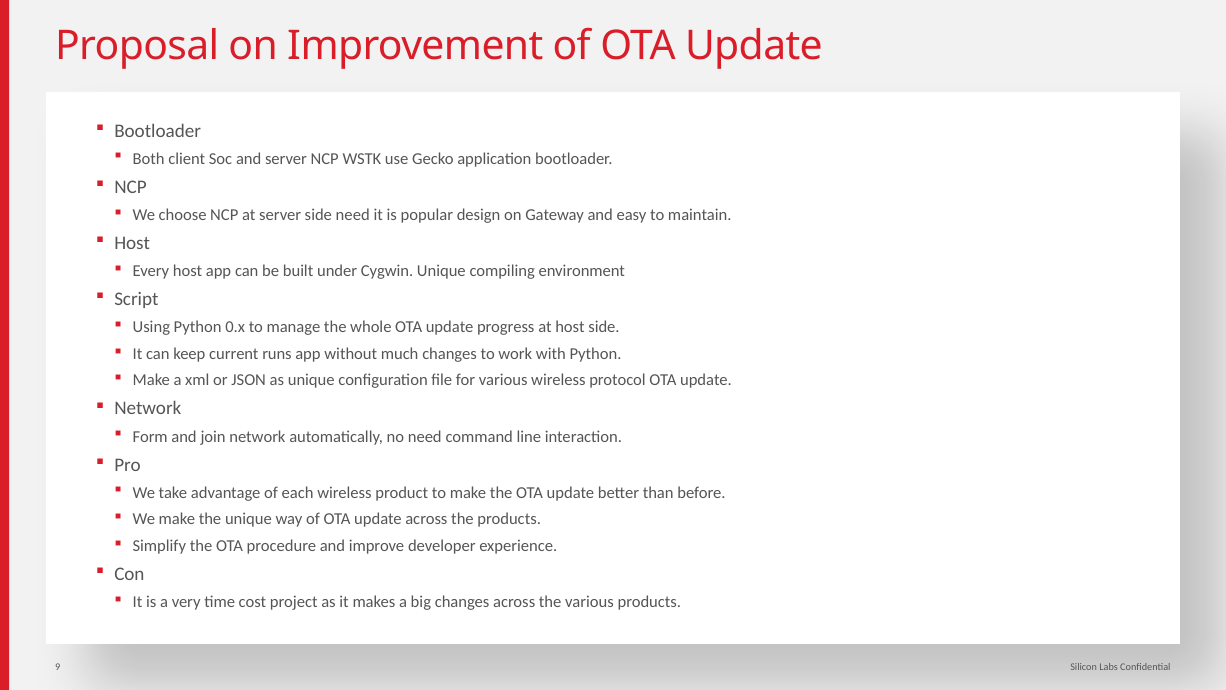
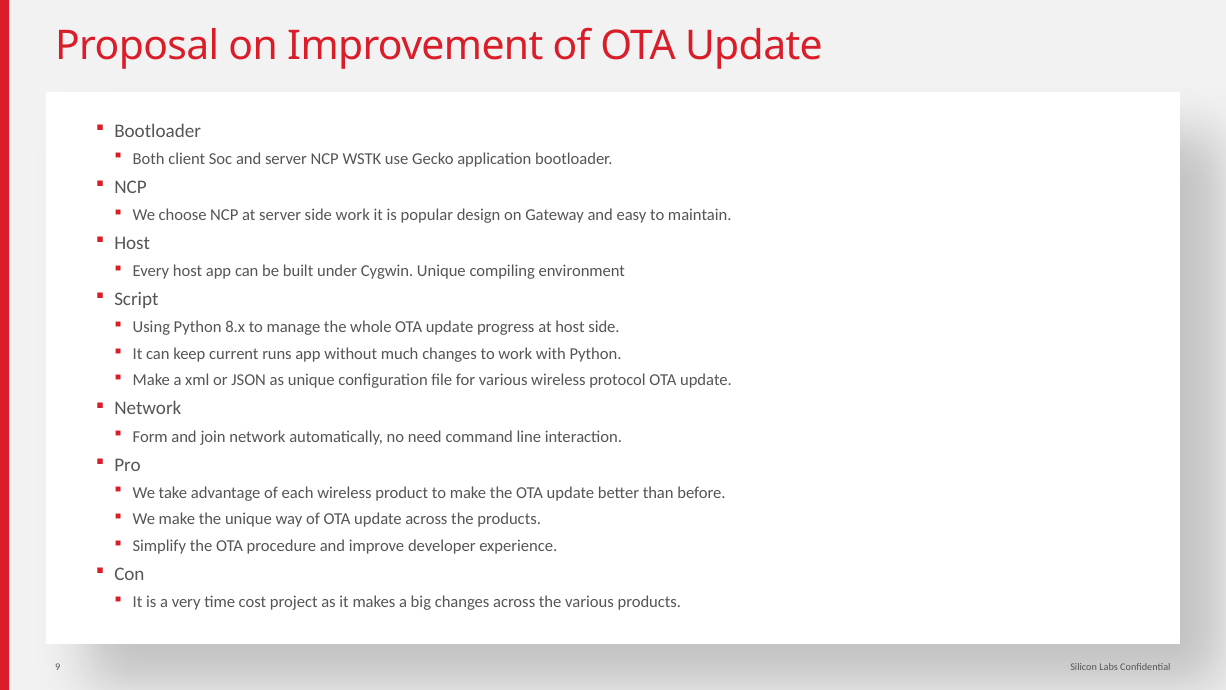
side need: need -> work (353, 215)
0.x: 0.x -> 8.x (235, 327)
